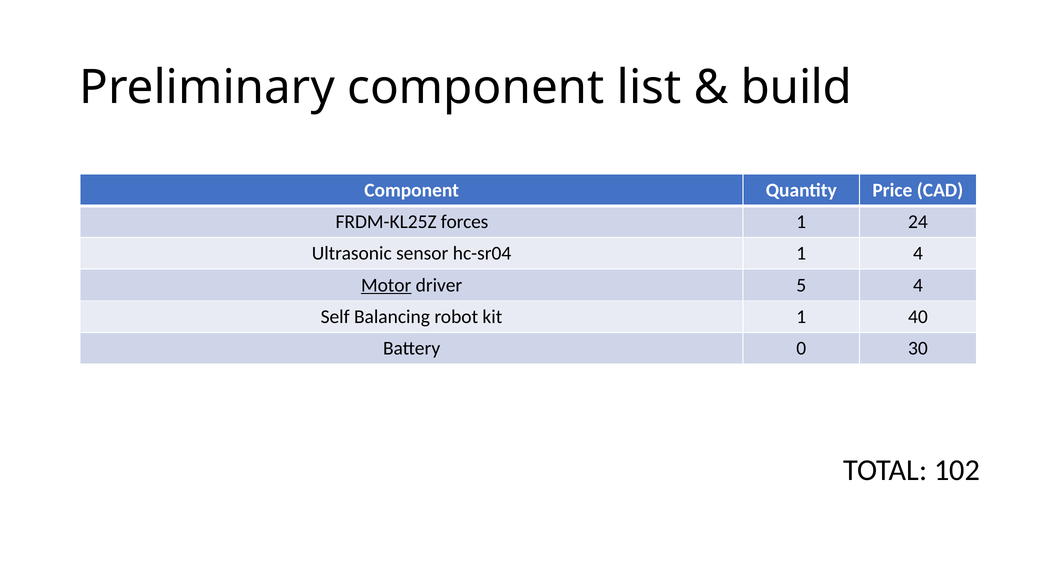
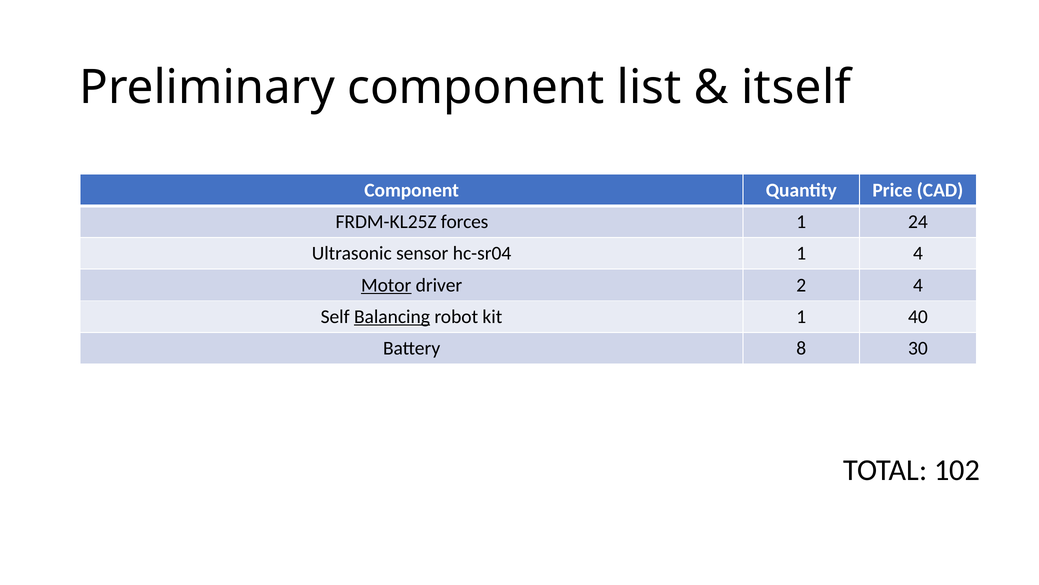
build: build -> itself (796, 87)
5: 5 -> 2 (801, 285)
Balancing underline: none -> present (392, 316)
0: 0 -> 8 (801, 348)
